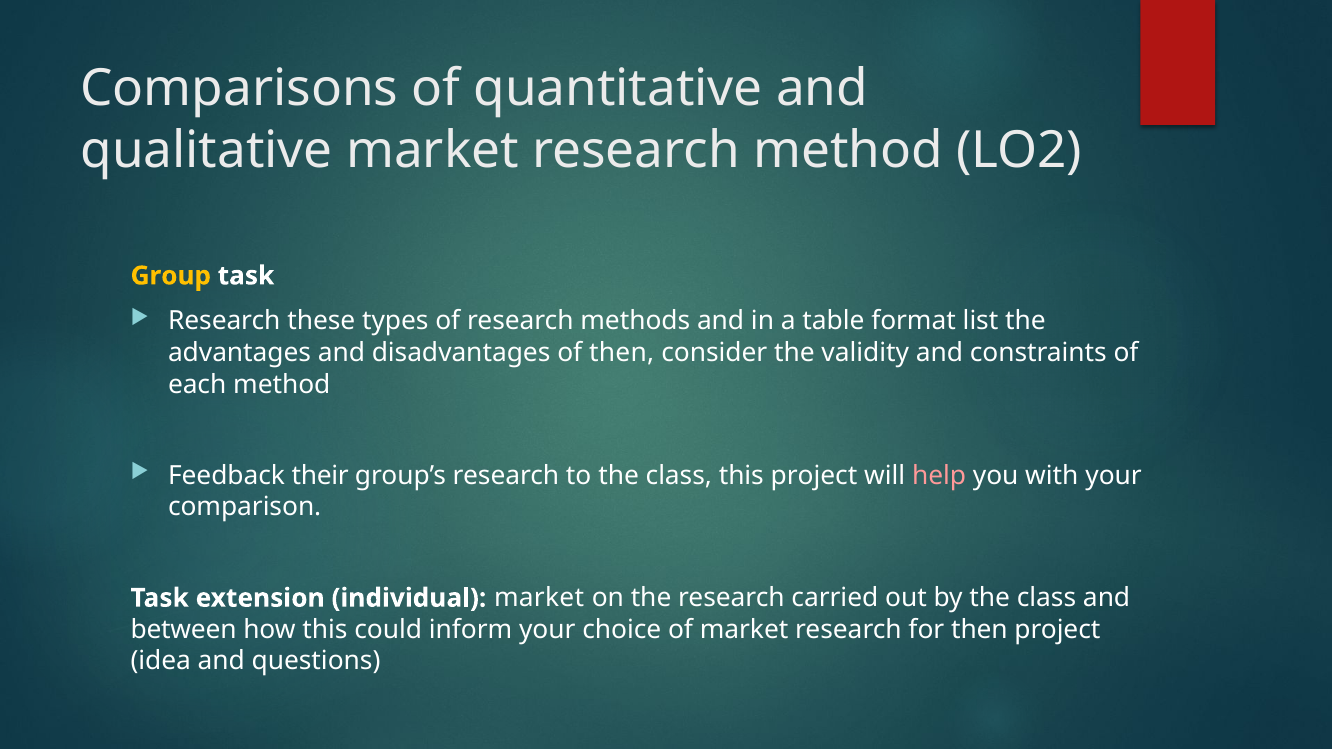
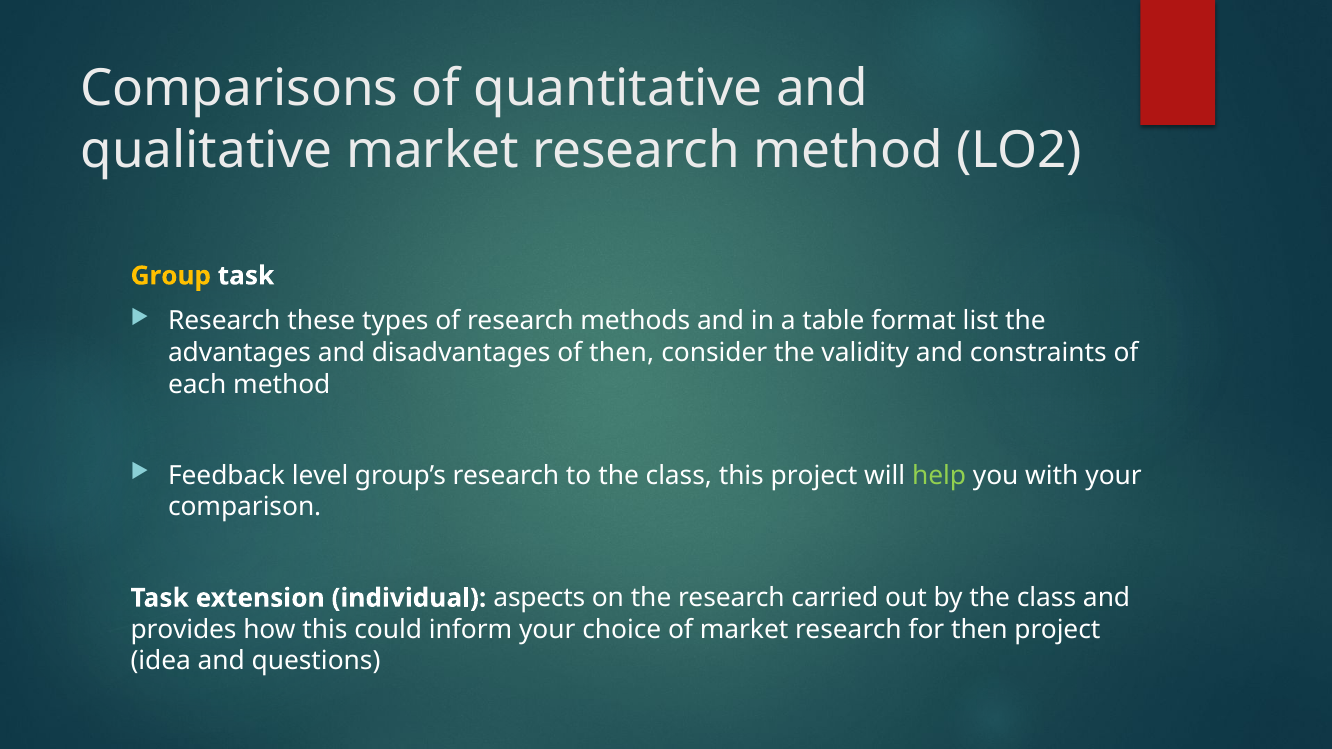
their: their -> level (320, 476)
help colour: pink -> light green (939, 476)
individual market: market -> aspects (539, 598)
between: between -> provides (184, 630)
